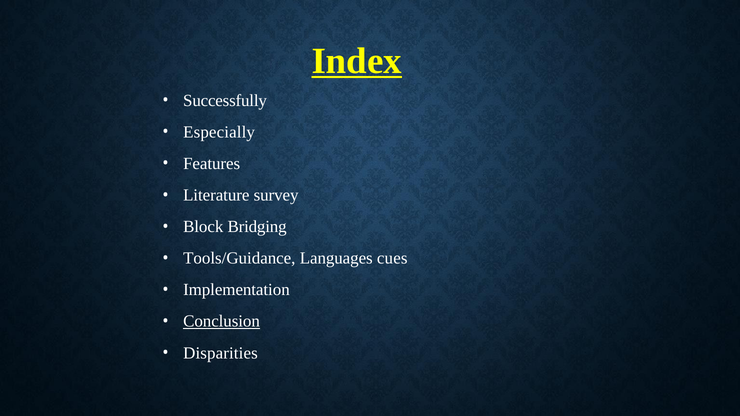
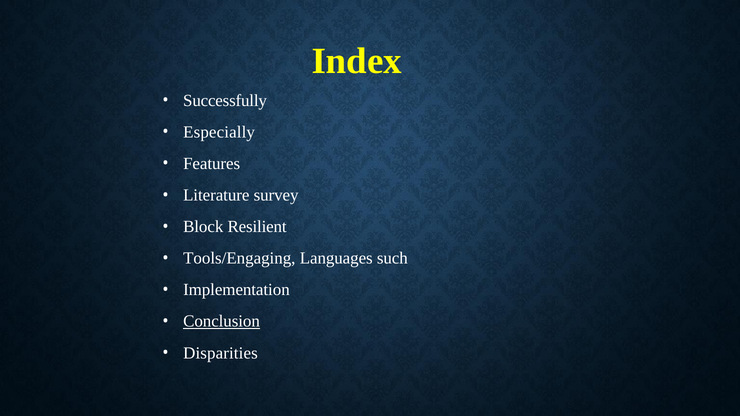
Index underline: present -> none (357, 61)
Bridging: Bridging -> Resilient (257, 227)
Tools/Guidance: Tools/Guidance -> Tools/Engaging (239, 258)
cues: cues -> such (392, 258)
